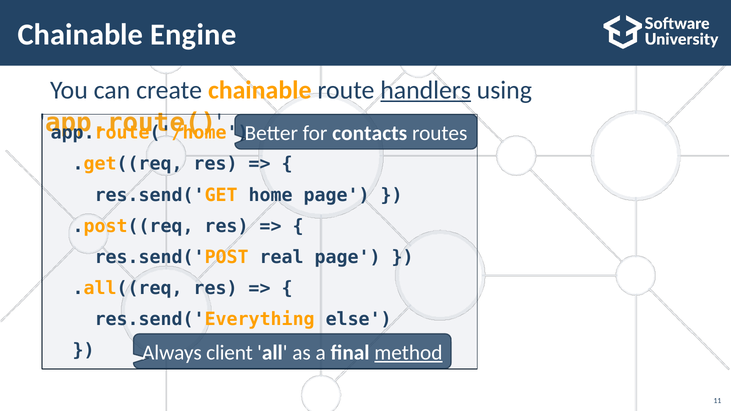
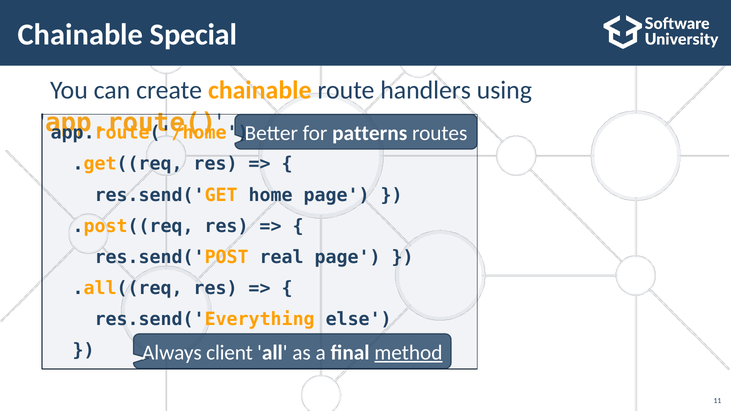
Engine: Engine -> Special (194, 35)
handlers underline: present -> none (426, 90)
contacts: contacts -> patterns (370, 133)
